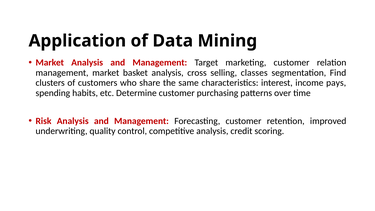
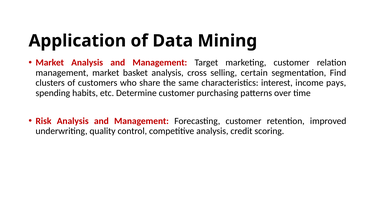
classes: classes -> certain (254, 73)
